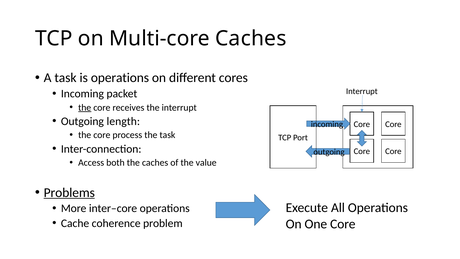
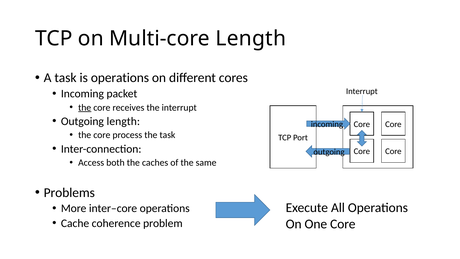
Multi-core Caches: Caches -> Length (251, 39)
value: value -> same (206, 163)
Problems underline: present -> none (69, 192)
